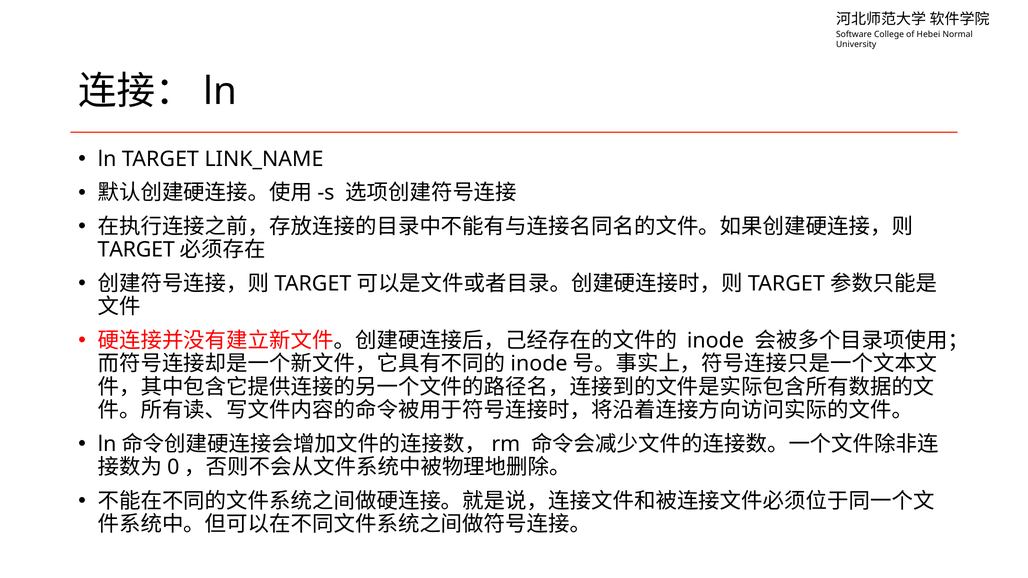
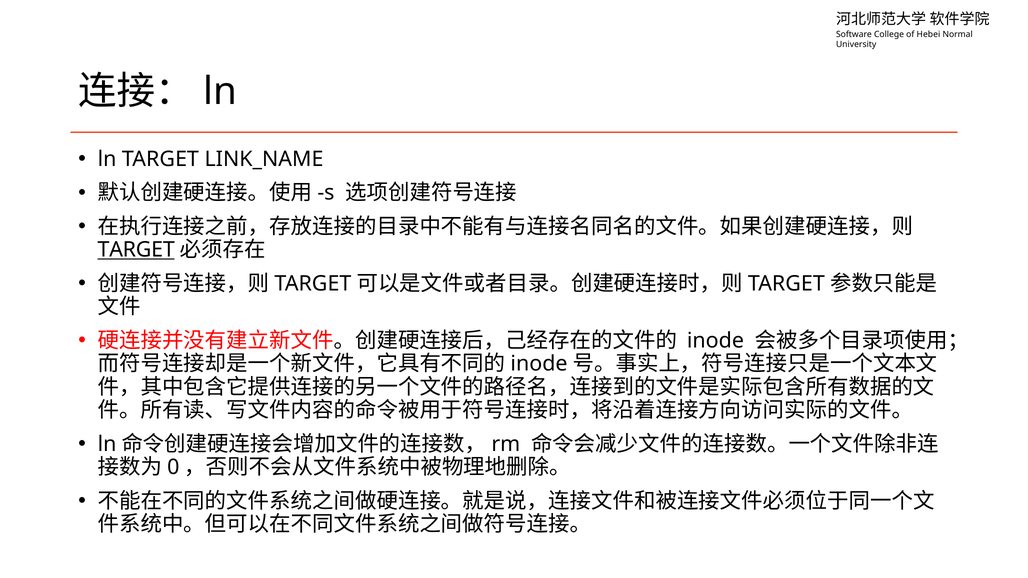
TARGET underline: none -> present (136, 250)
